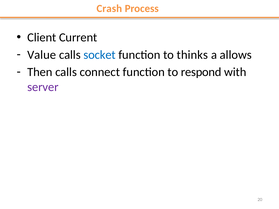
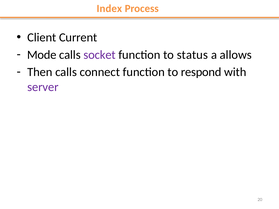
Crash: Crash -> Index (109, 9)
Value: Value -> Mode (42, 55)
socket colour: blue -> purple (100, 55)
thinks: thinks -> status (192, 55)
